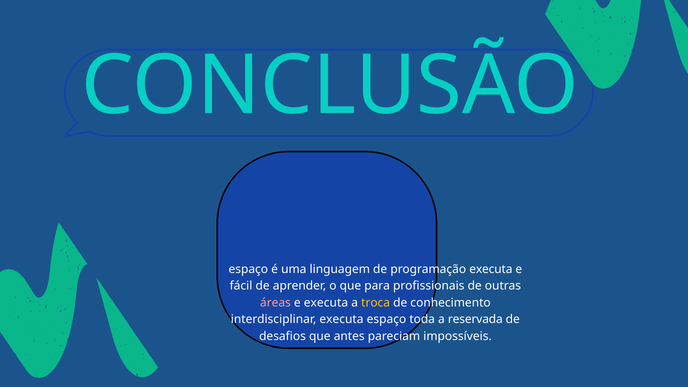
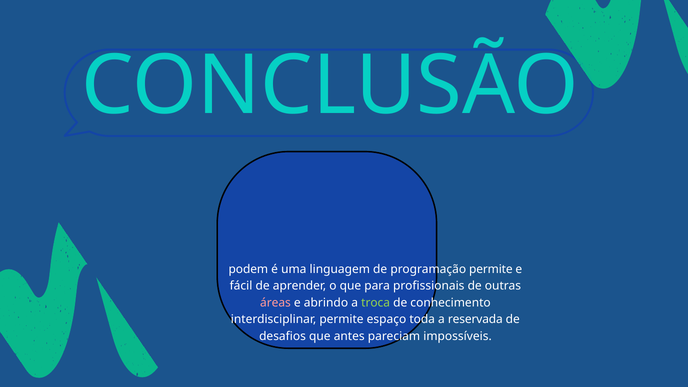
espaço: espaço -> podem (248, 269)
programação executa: executa -> permite (491, 269)
e executa: executa -> abrindo (326, 303)
troca colour: yellow -> light green (376, 303)
interdisciplinar executa: executa -> permite (341, 319)
